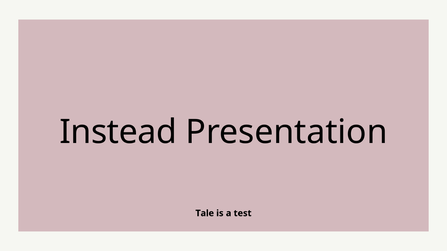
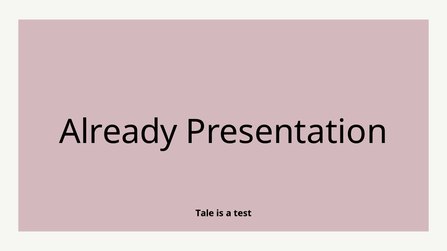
Instead: Instead -> Already (118, 132)
